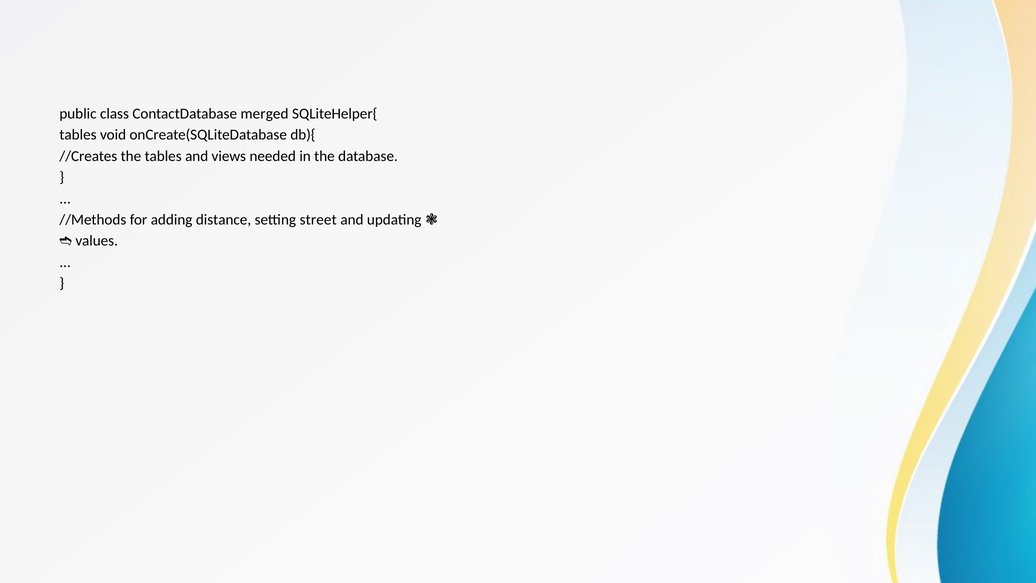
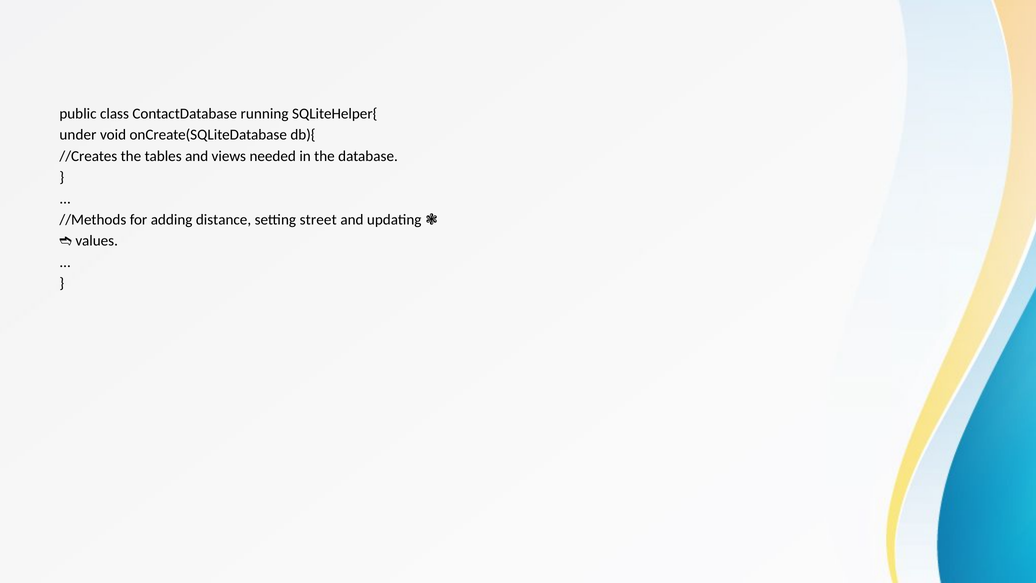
merged: merged -> running (265, 114)
tables: tables -> under (78, 135)
